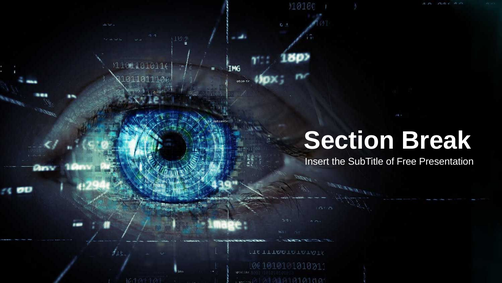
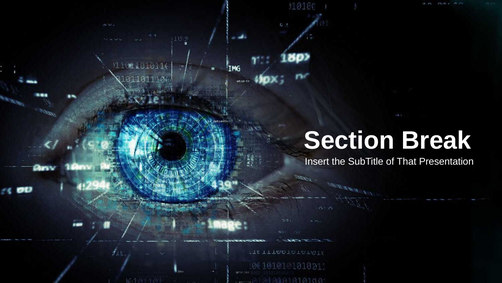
Free: Free -> That (407, 161)
